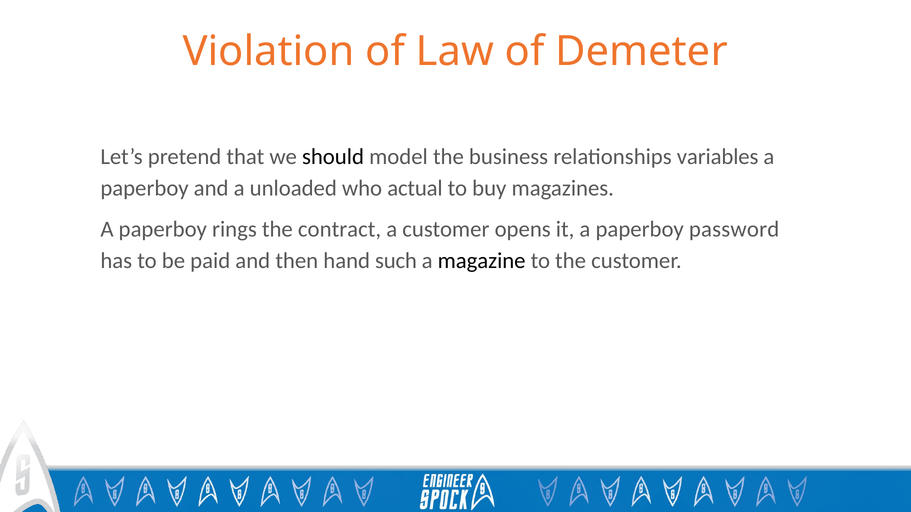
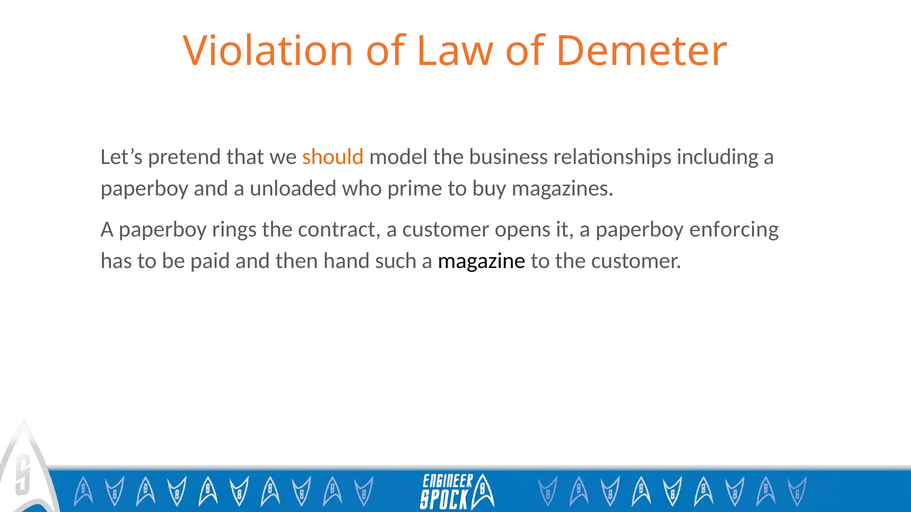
should colour: black -> orange (333, 157)
variables: variables -> including (718, 157)
actual: actual -> prime (415, 188)
password: password -> enforcing (734, 229)
